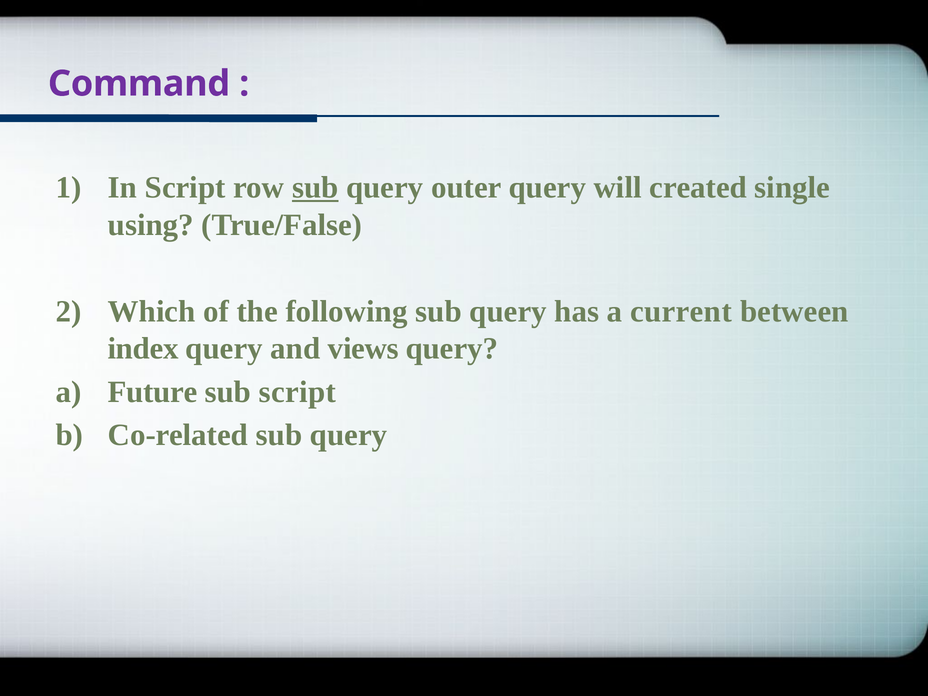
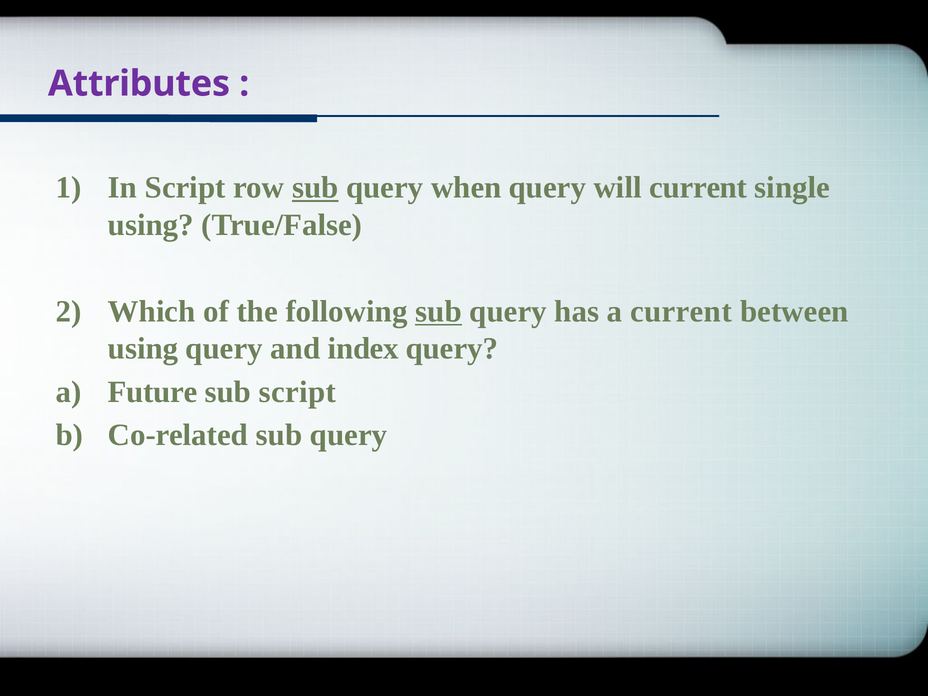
Command: Command -> Attributes (139, 84)
outer: outer -> when (466, 188)
will created: created -> current (698, 188)
sub underline: none -> present (438, 311)
index: index -> using (143, 349)
views: views -> index (363, 349)
